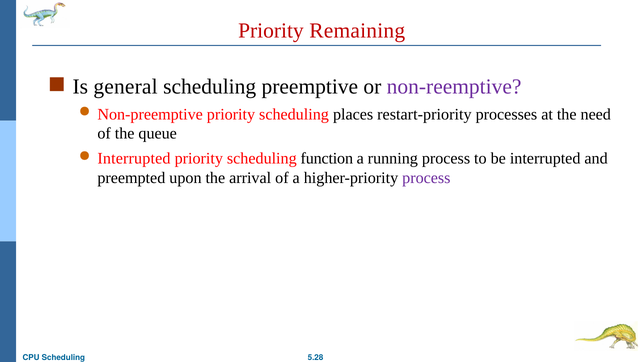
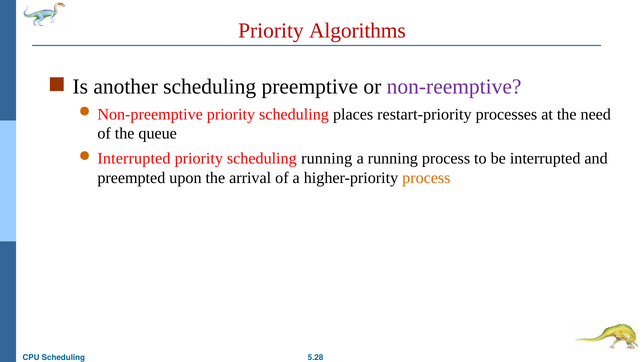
Remaining: Remaining -> Algorithms (357, 31)
general: general -> another (126, 87)
scheduling function: function -> running (327, 159)
process colour: purple -> orange (426, 178)
